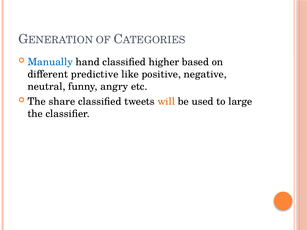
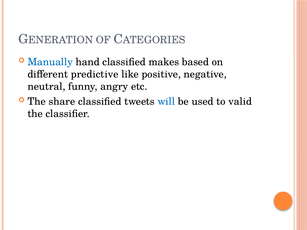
higher: higher -> makes (164, 62)
will colour: orange -> blue (166, 101)
large: large -> valid (240, 101)
